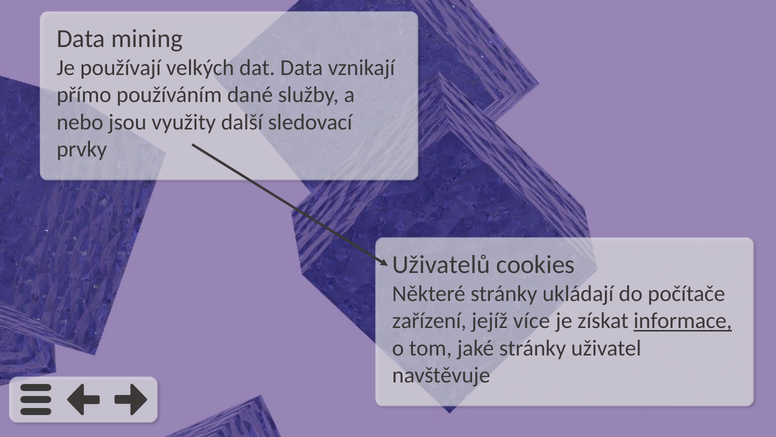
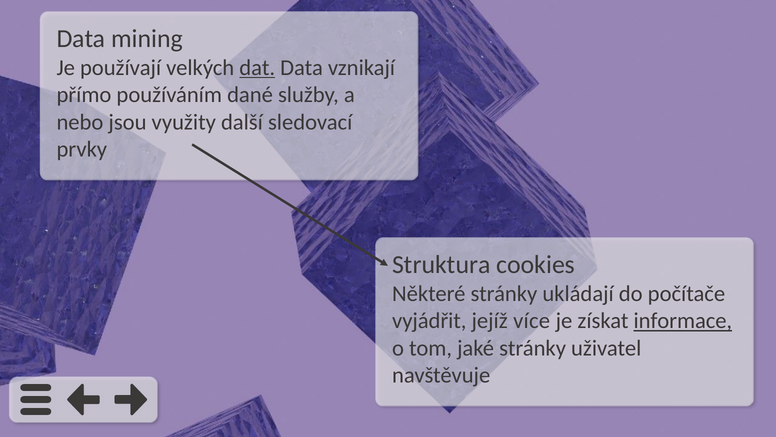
dat underline: none -> present (257, 68)
Uživatelů: Uživatelů -> Struktura (441, 265)
zařízení: zařízení -> vyjádřit (429, 321)
